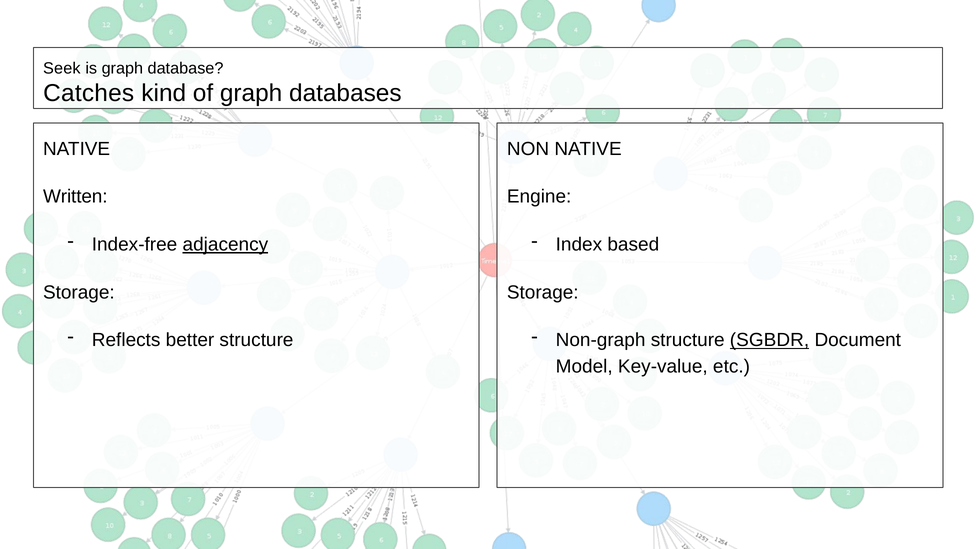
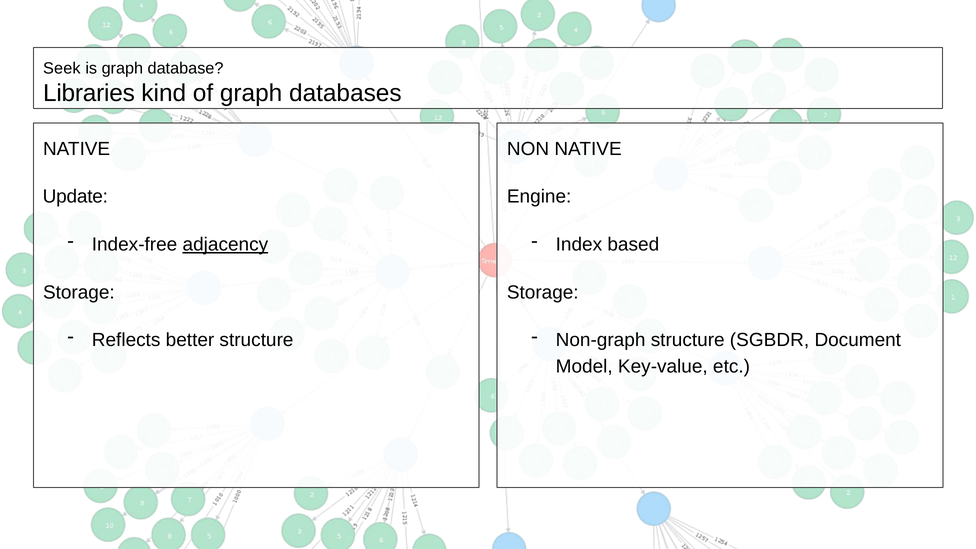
Catches: Catches -> Libraries (89, 93)
Written: Written -> Update (75, 197)
SGBDR underline: present -> none (770, 340)
